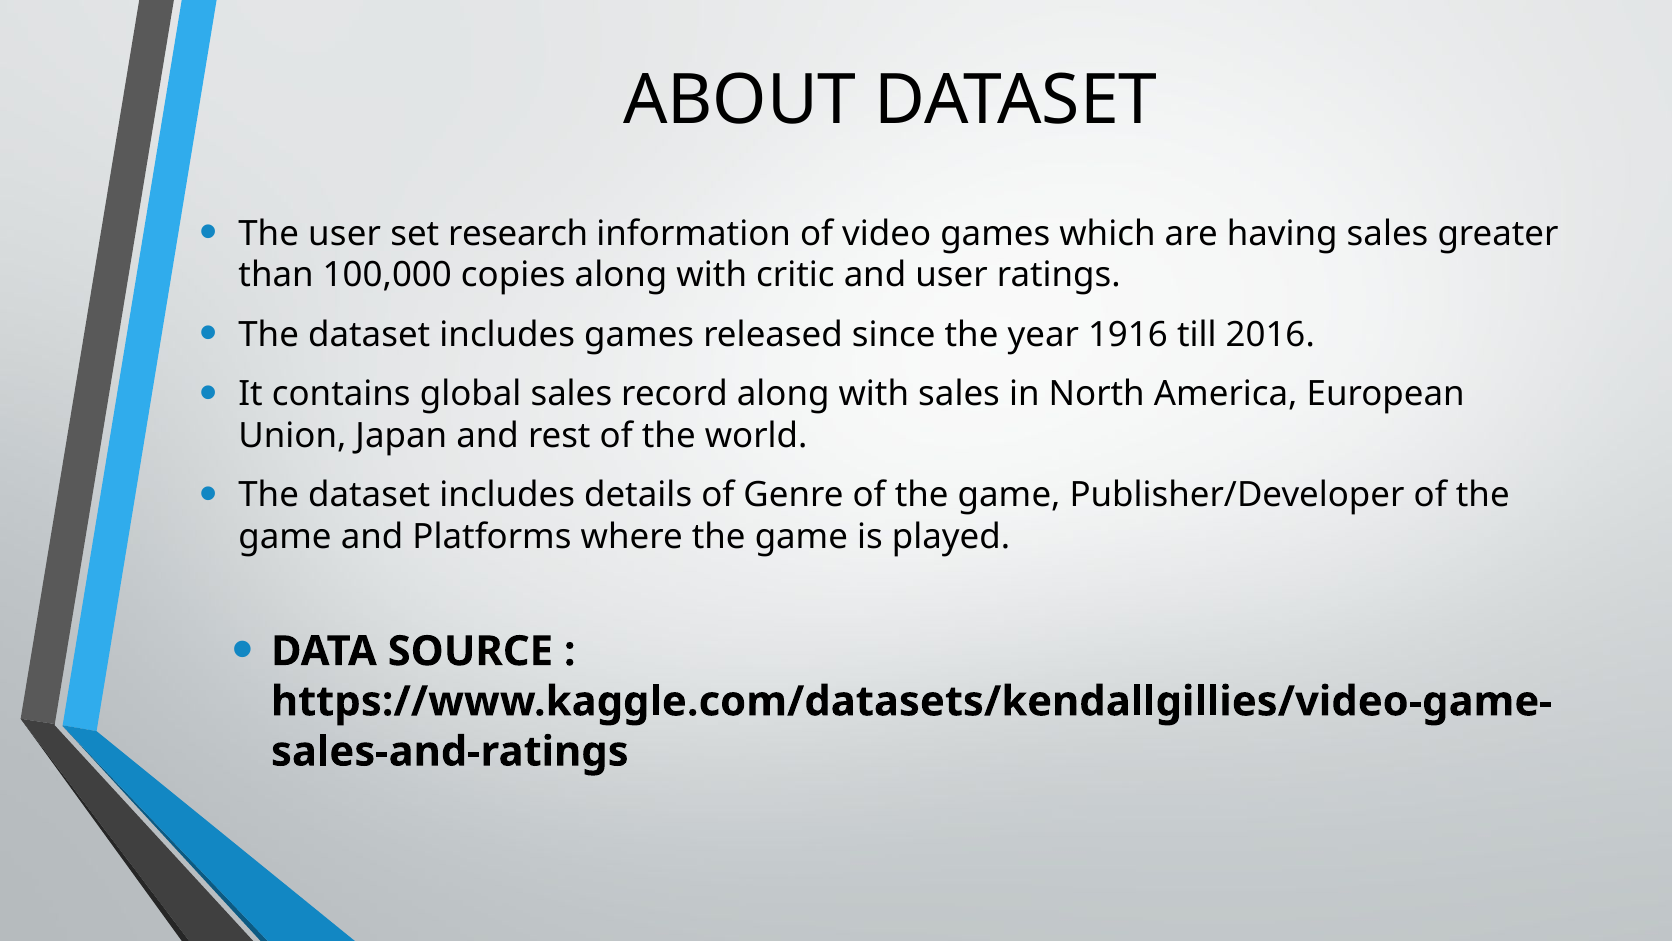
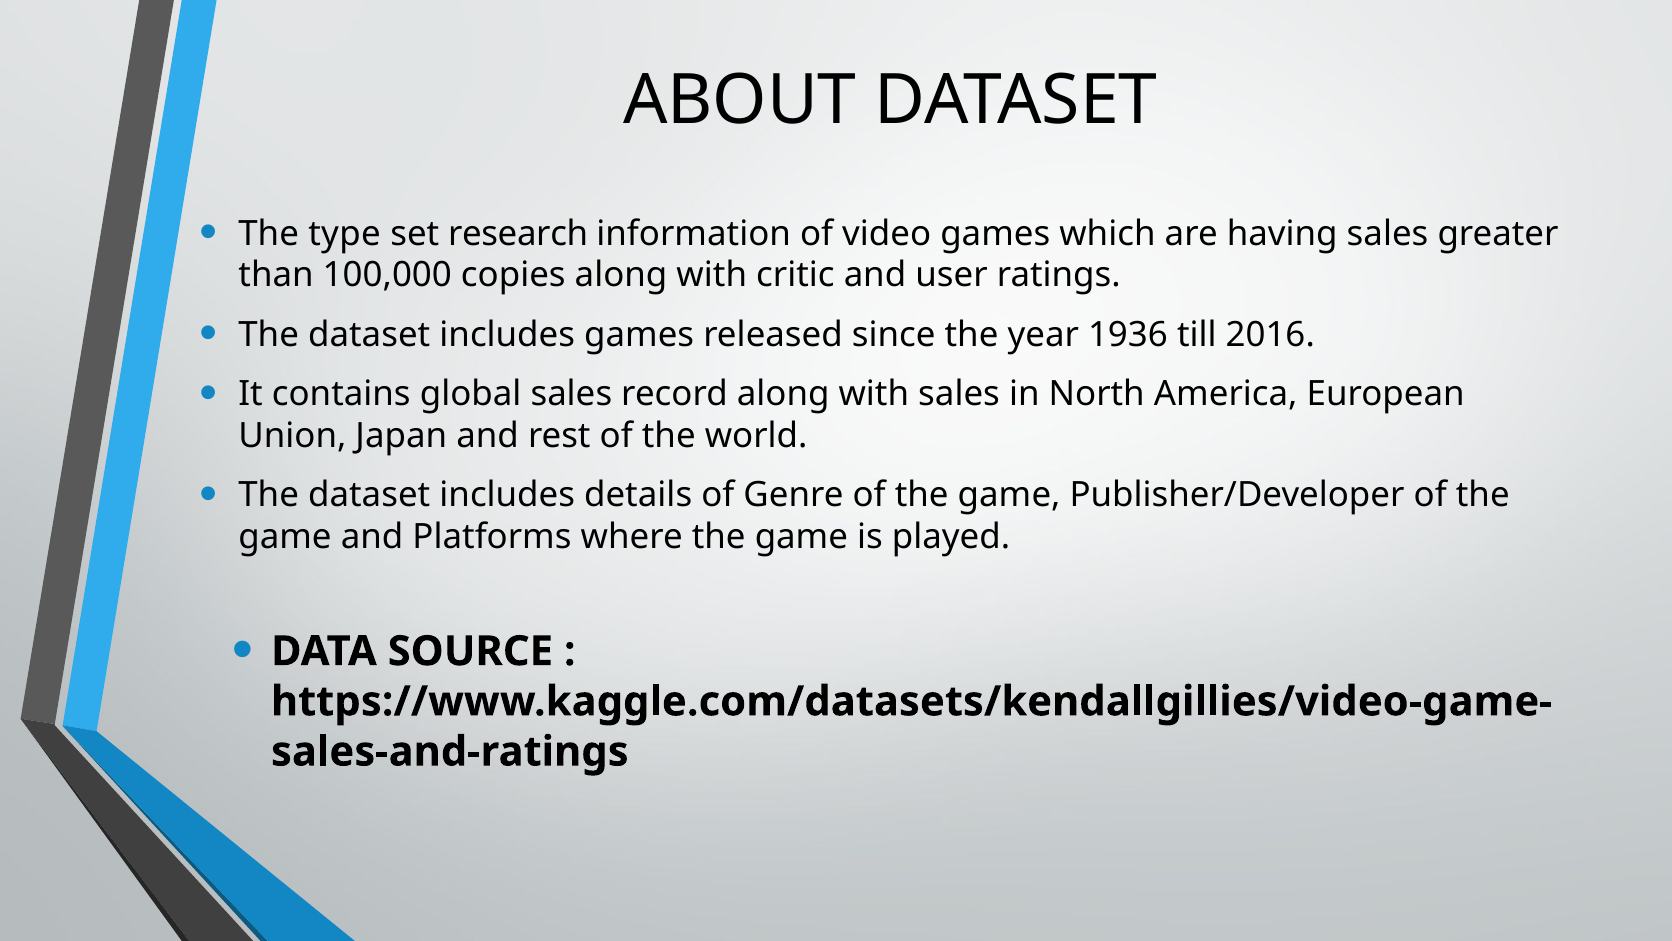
The user: user -> type (345, 233)
1916: 1916 -> 1936 (1128, 335)
